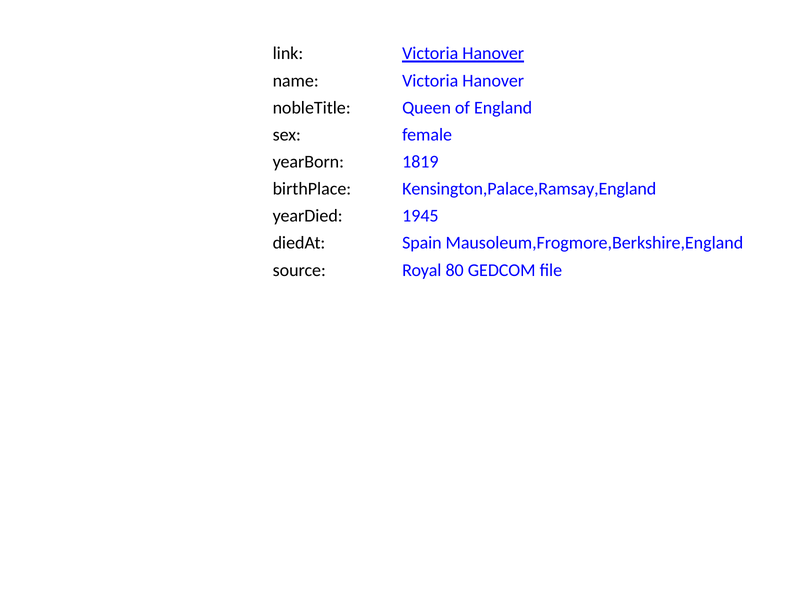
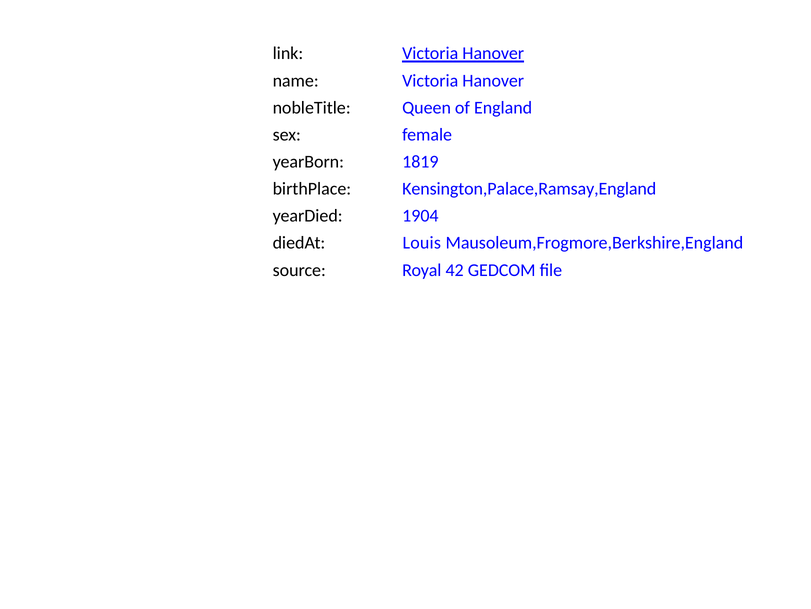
1945: 1945 -> 1904 (420, 216)
Spain: Spain -> Louis (422, 243)
80: 80 -> 42 (455, 270)
